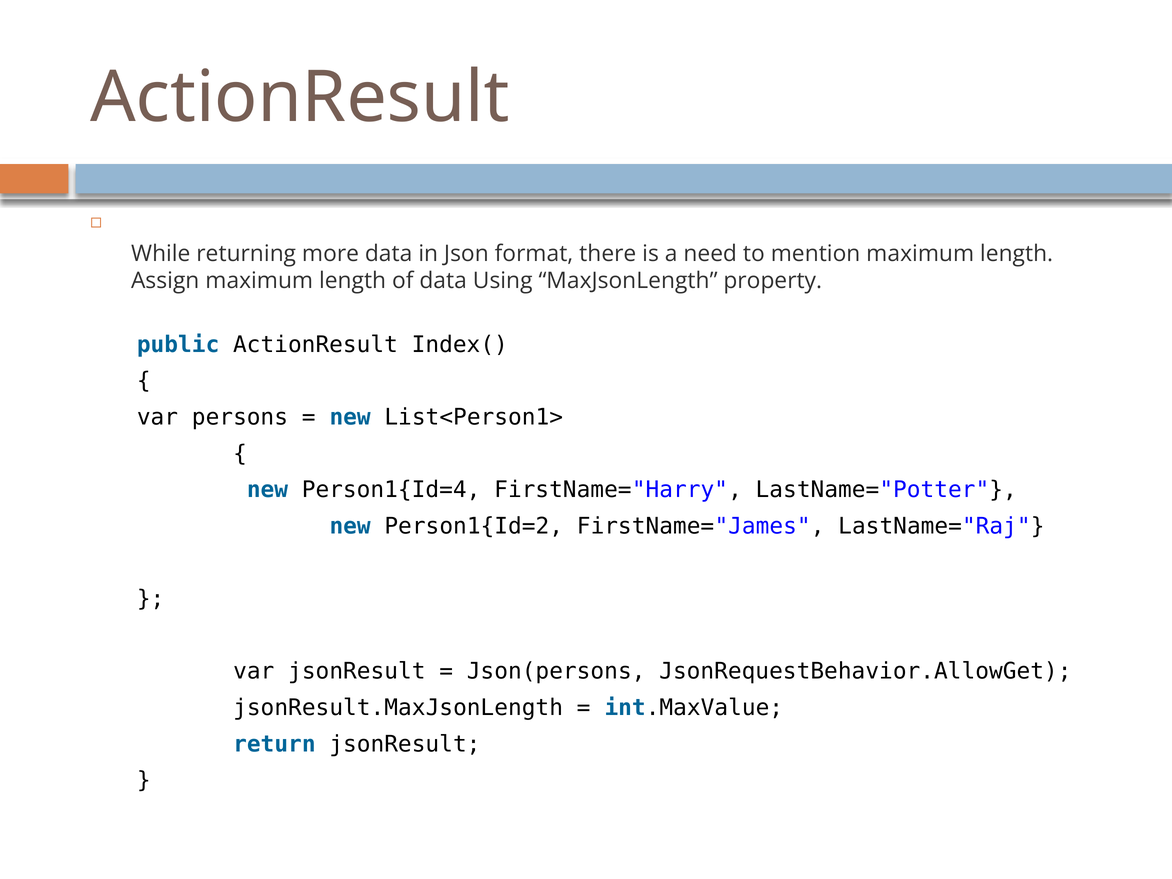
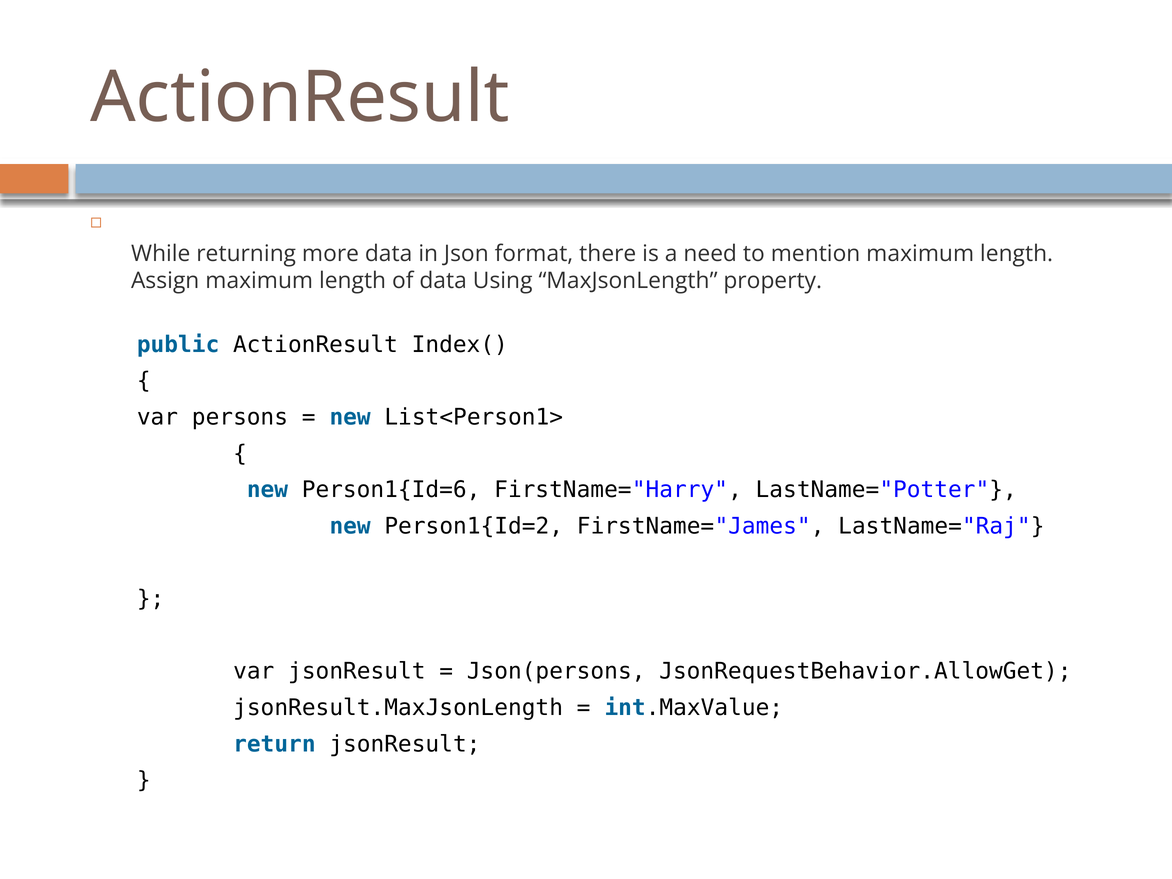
Person1{Id=4: Person1{Id=4 -> Person1{Id=6 (391, 490)
